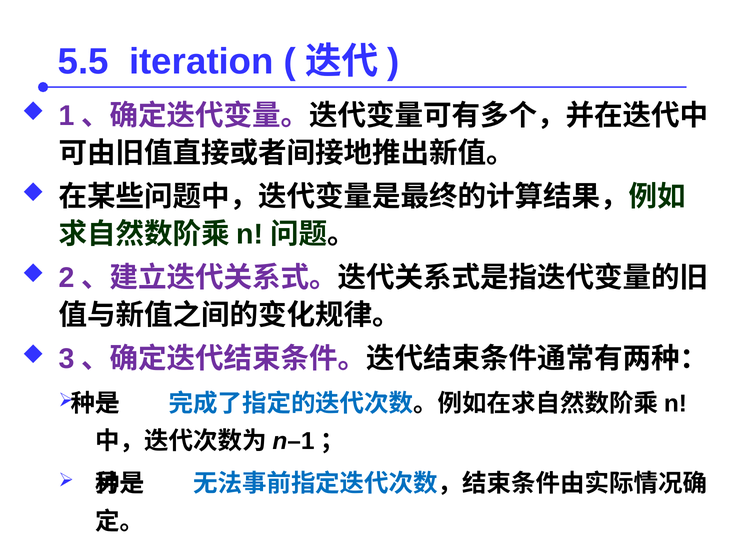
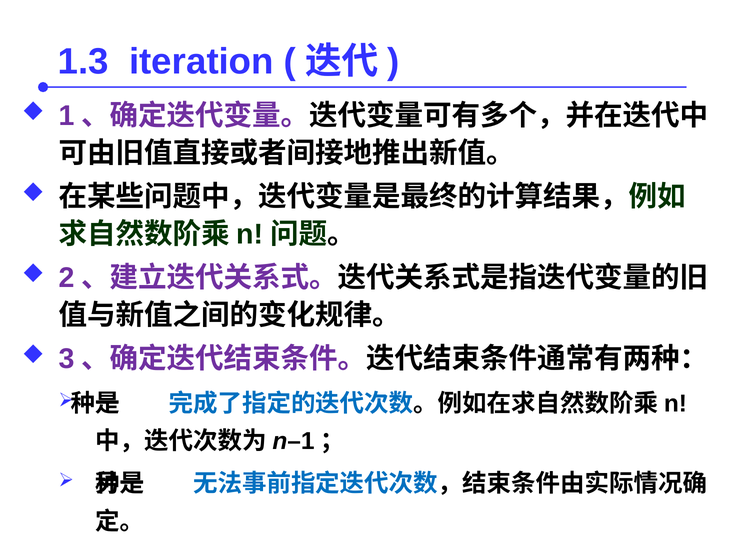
5.5: 5.5 -> 1.3 (83, 62)
